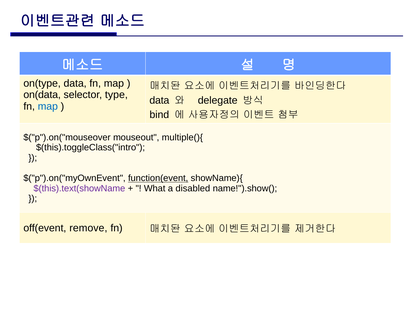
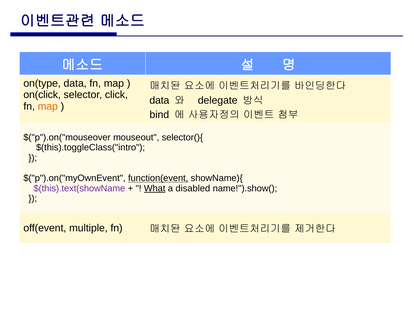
on(data: on(data -> on(click (42, 95)
type: type -> click (116, 95)
map colour: blue -> orange (48, 107)
multiple(){: multiple(){ -> selector(){ (182, 138)
What underline: none -> present (155, 189)
remove: remove -> multiple (88, 228)
